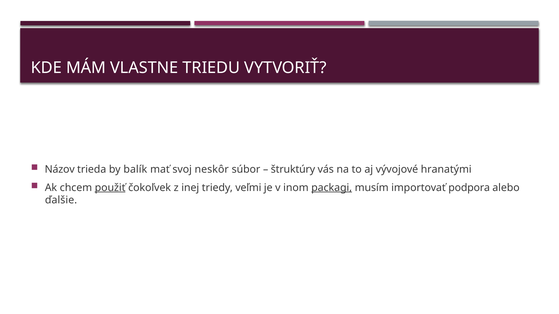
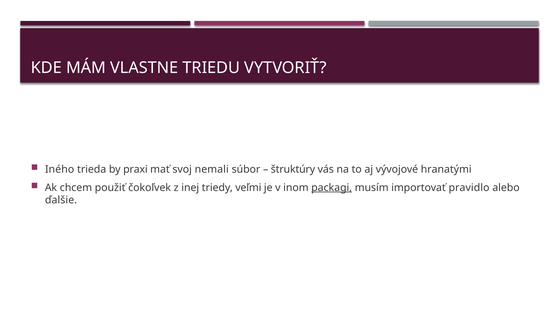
Názov: Názov -> Iného (60, 170)
balík: balík -> praxi (135, 170)
neskôr: neskôr -> nemali (212, 170)
použiť underline: present -> none (110, 188)
podpora: podpora -> pravidlo (469, 188)
